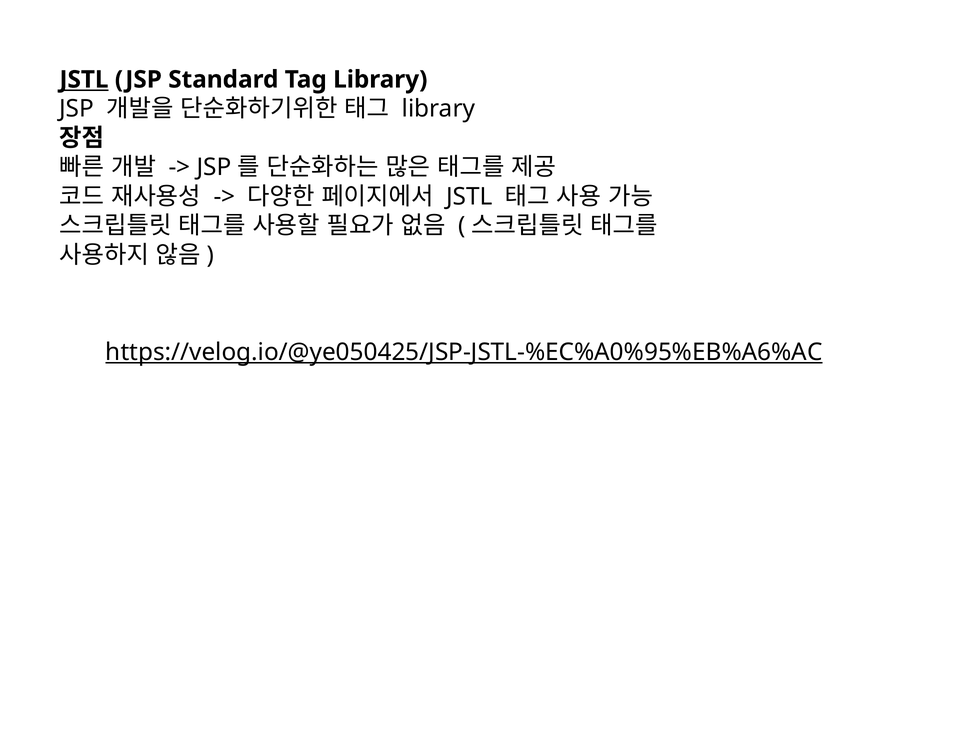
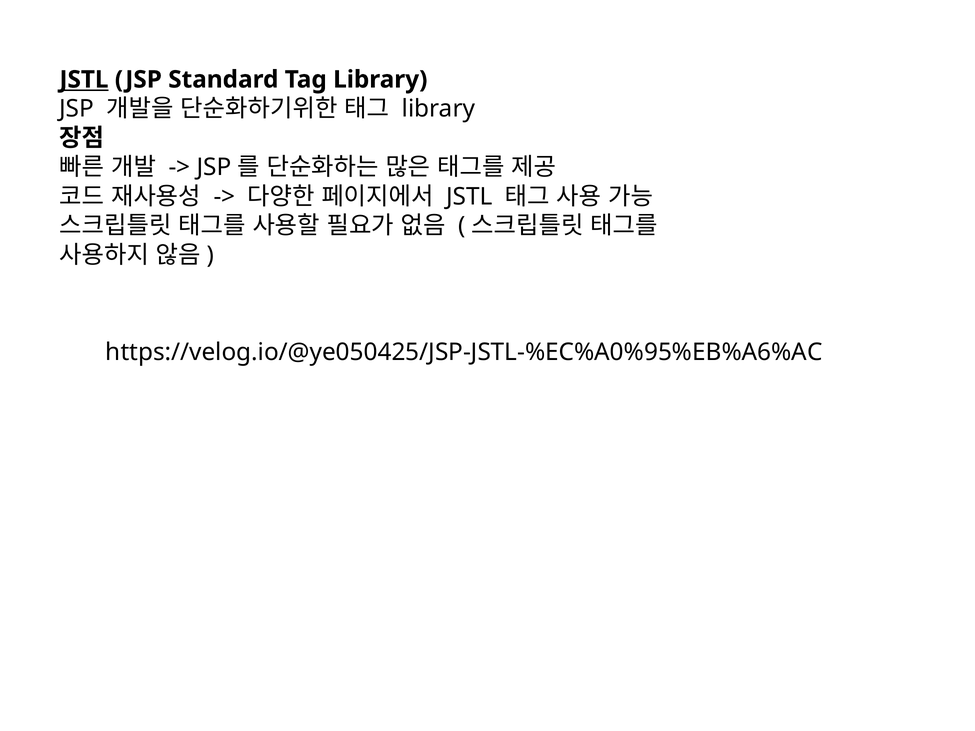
https://velog.io/@ye050425/JSP-JSTL-%EC%A0%95%EB%A6%AC underline: present -> none (464, 352)
